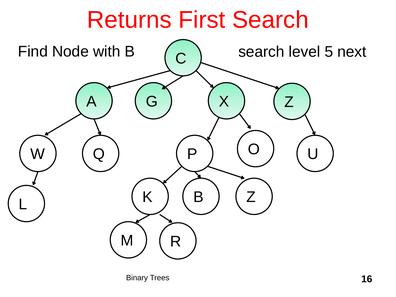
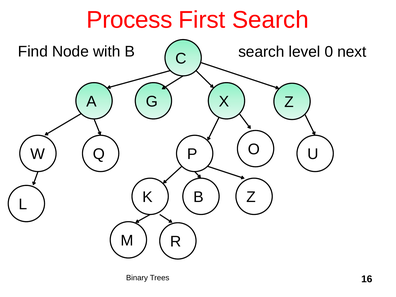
Returns: Returns -> Process (129, 20)
5: 5 -> 0 (329, 52)
